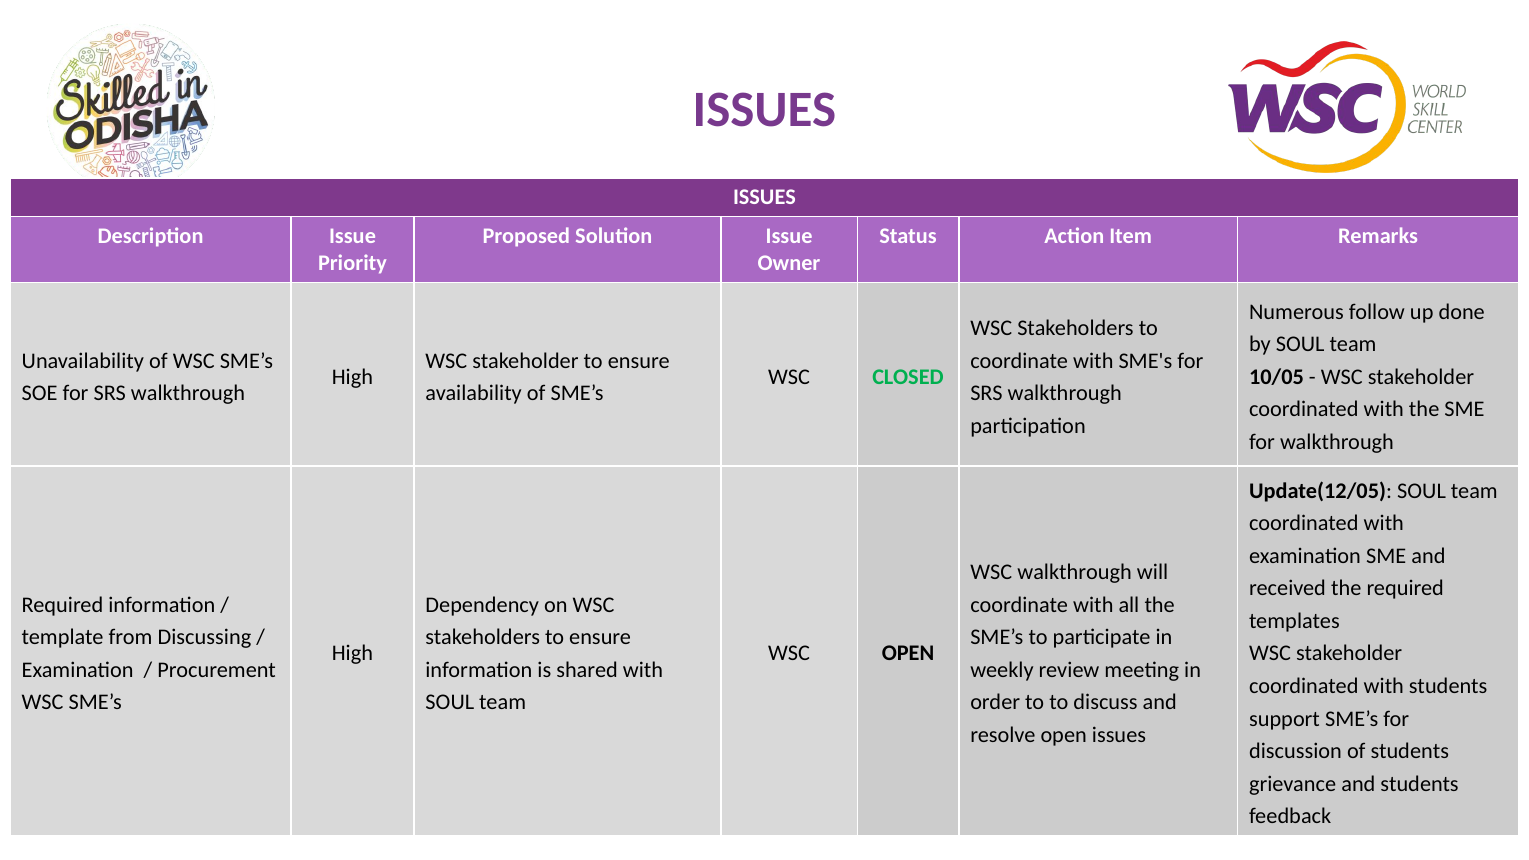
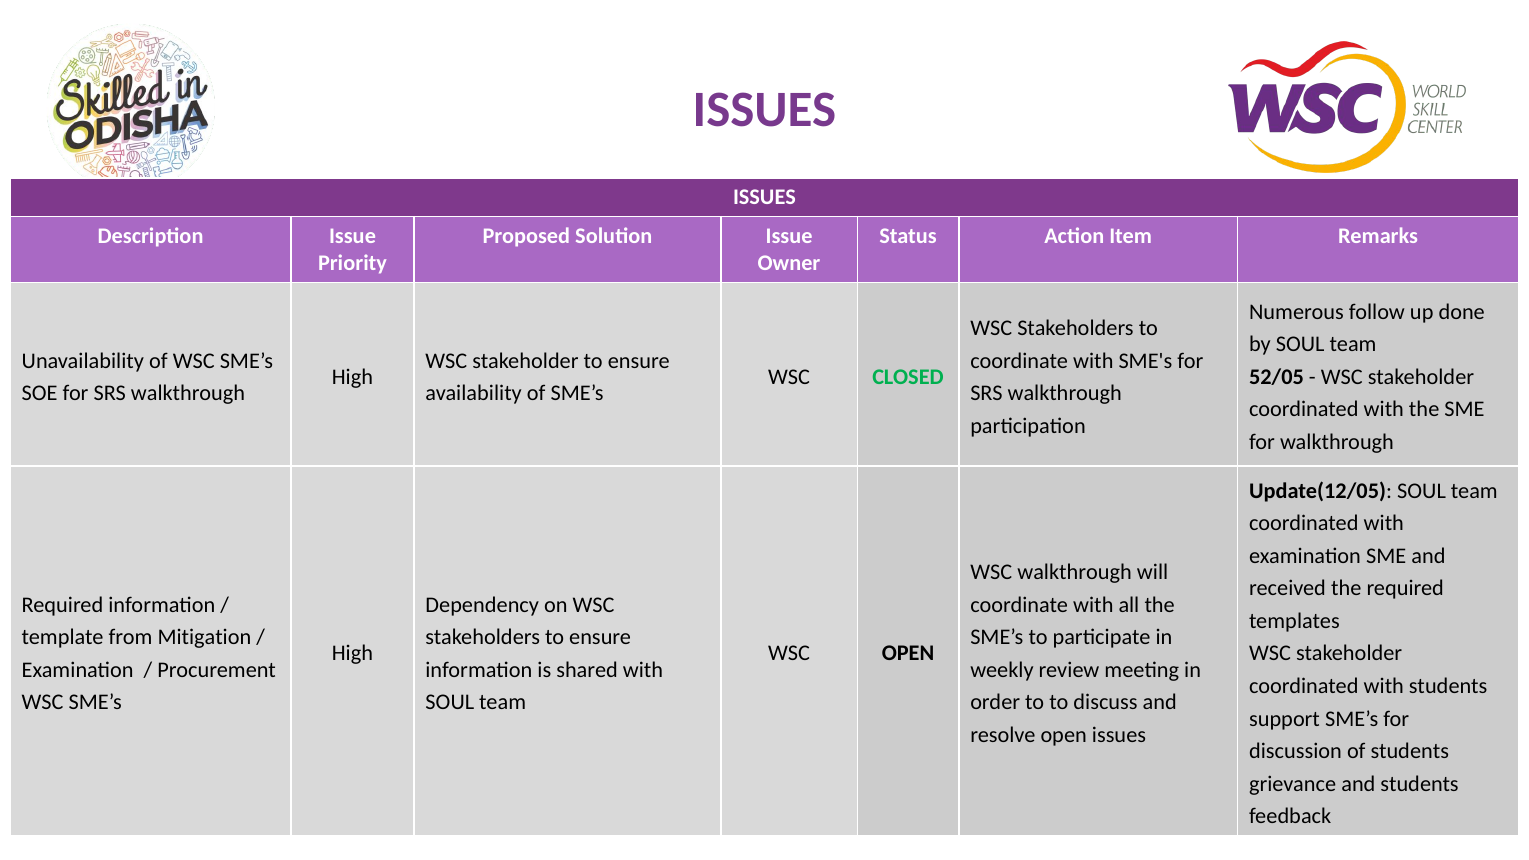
10/05: 10/05 -> 52/05 (1277, 377)
Discussing: Discussing -> Mitigation (204, 637)
